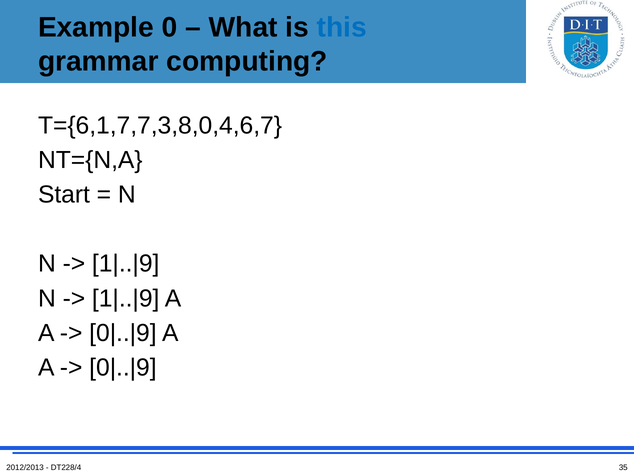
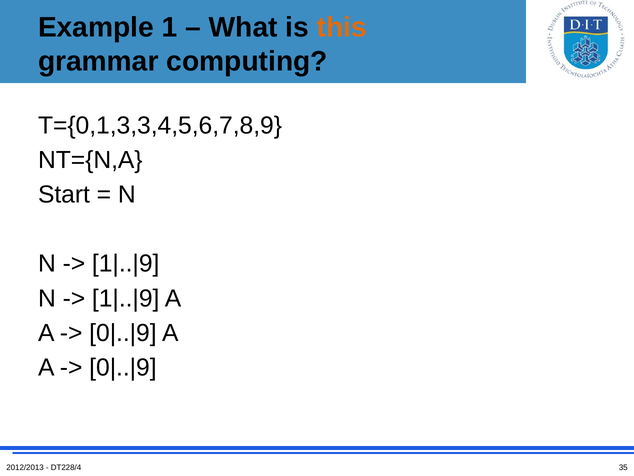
0: 0 -> 1 (170, 27)
this colour: blue -> orange (342, 27)
T={6,1,7,7,3,8,0,4,6,7: T={6,1,7,7,3,8,0,4,6,7 -> T={0,1,3,3,4,5,6,7,8,9 (160, 125)
